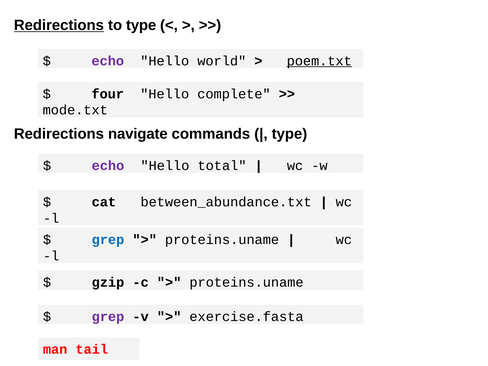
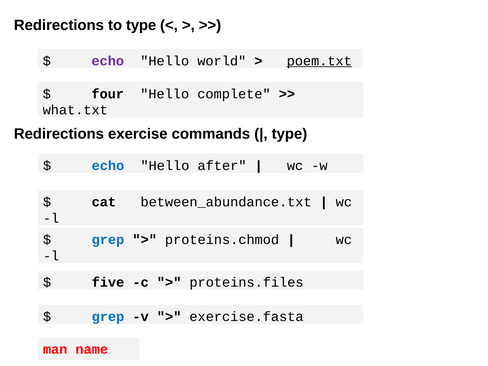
Redirections underline: present -> none (59, 25)
mode.txt: mode.txt -> what.txt (75, 110)
navigate: navigate -> exercise (138, 134)
echo colour: purple -> blue (108, 166)
total: total -> after (222, 166)
proteins.uname: proteins.uname -> proteins.chmod (222, 240)
gzip: gzip -> five (108, 282)
proteins.uname: proteins.uname -> proteins.files (247, 282)
grep colour: purple -> blue (108, 317)
tail: tail -> name (92, 349)
